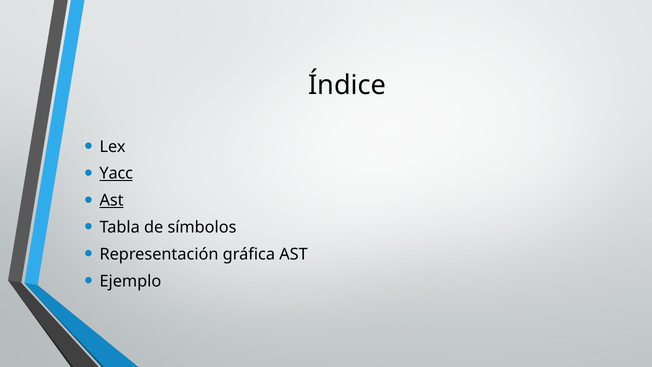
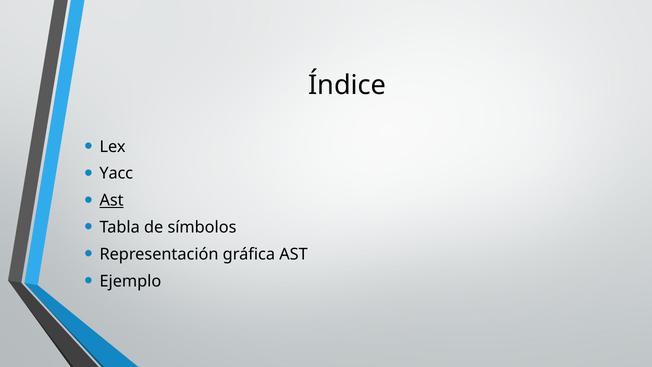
Yacc underline: present -> none (116, 173)
